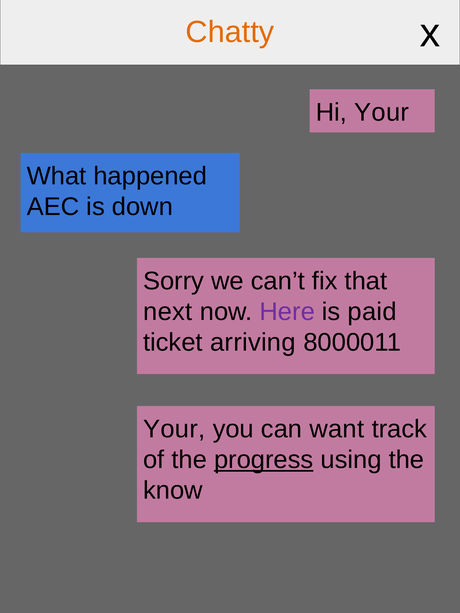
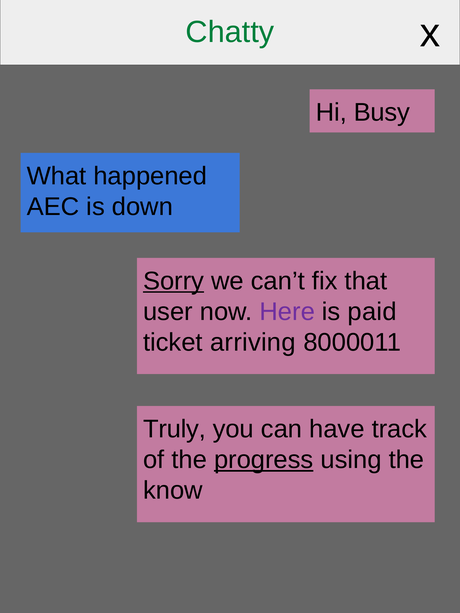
Chatty colour: orange -> green (230, 32)
Hi Your: Your -> Busy (382, 113)
Sorry underline: none -> present (174, 281)
next: next -> user (168, 312)
Your: Your -> Truly (174, 429)
want: want -> have (337, 429)
